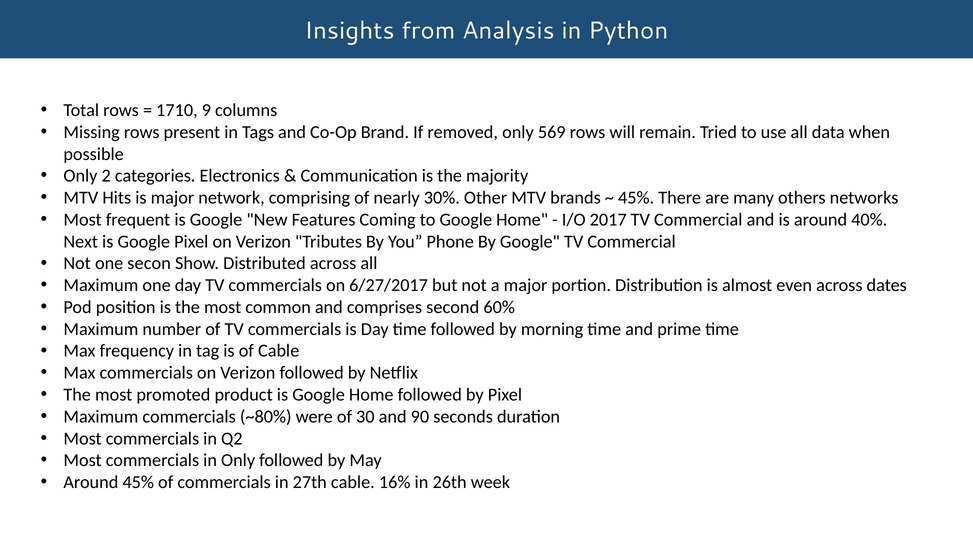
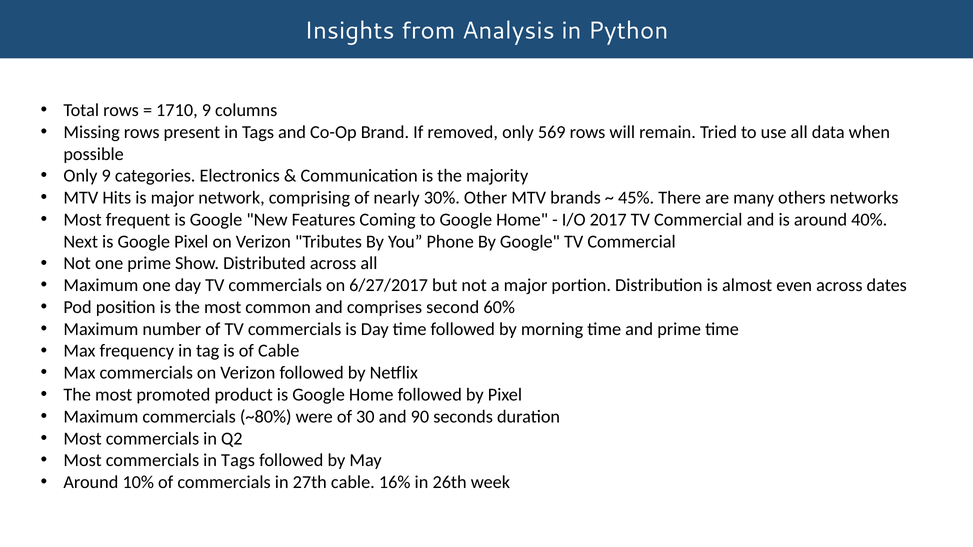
Only 2: 2 -> 9 (106, 176)
one secon: secon -> prime (149, 264)
commercials in Only: Only -> Tags (238, 461)
Around 45%: 45% -> 10% (138, 483)
